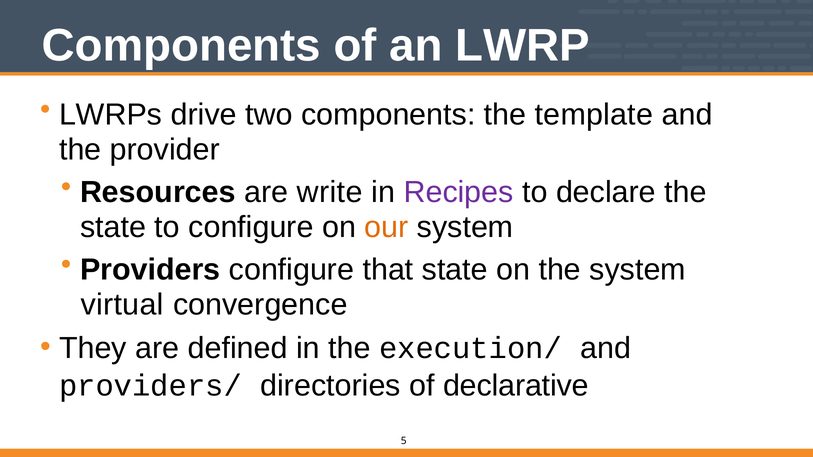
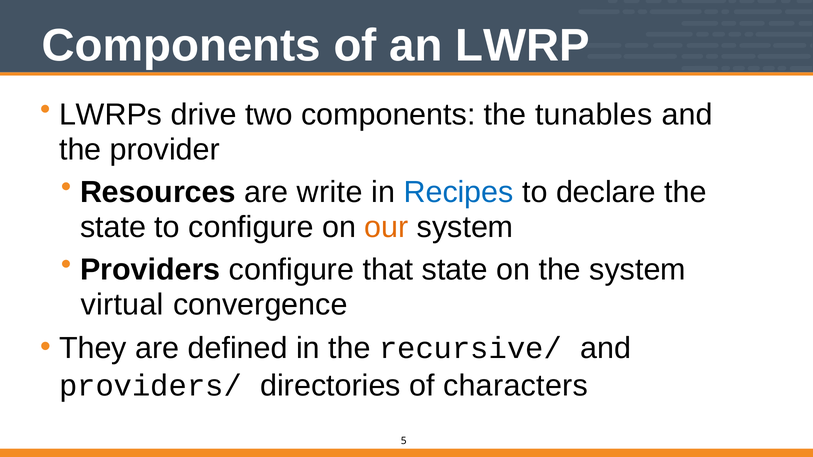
template: template -> tunables (594, 115)
Recipes colour: purple -> blue (459, 192)
execution/: execution/ -> recursive/ (470, 348)
declarative: declarative -> characters (516, 386)
